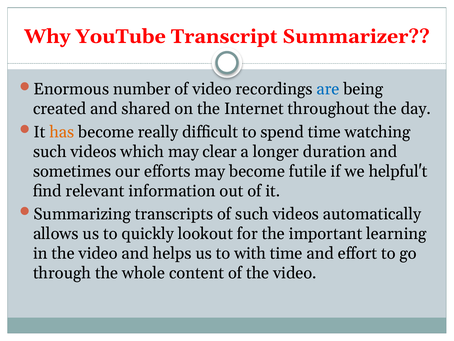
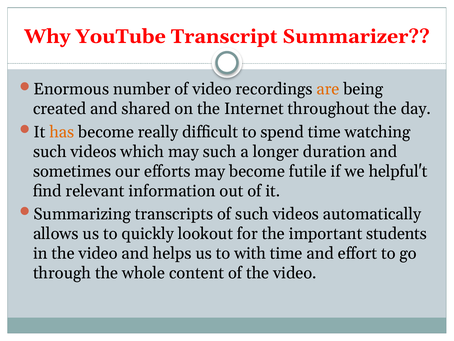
are colour: blue -> orange (328, 89)
may clear: clear -> such (220, 151)
learning: learning -> students (397, 233)
